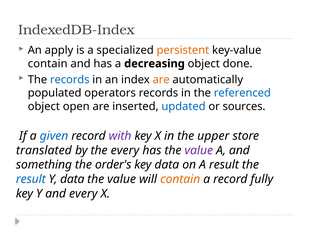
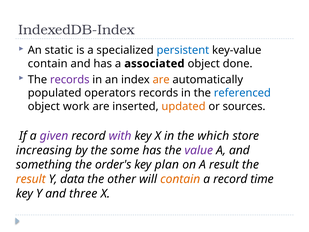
apply: apply -> static (59, 50)
persistent colour: orange -> blue (183, 50)
decreasing: decreasing -> associated (154, 64)
records colour: blue -> purple (70, 80)
open: open -> work (76, 106)
updated colour: blue -> orange (184, 106)
given colour: blue -> purple (54, 136)
upper: upper -> which (213, 136)
translated: translated -> increasing (44, 150)
the every: every -> some (125, 150)
key data: data -> plan (167, 165)
result colour: blue -> orange (31, 179)
value: value -> other (122, 179)
fully: fully -> time (262, 179)
and every: every -> three (83, 193)
